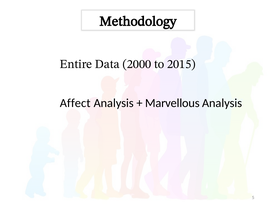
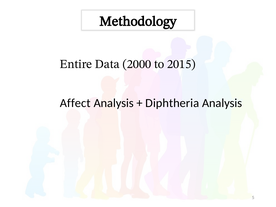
Marvellous: Marvellous -> Diphtheria (172, 103)
